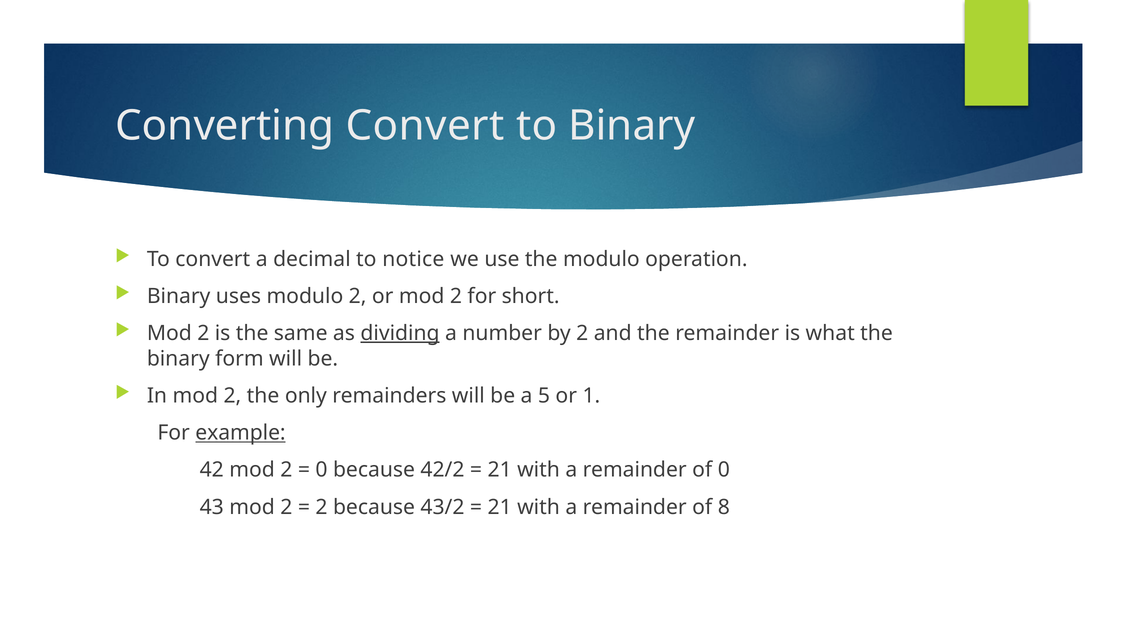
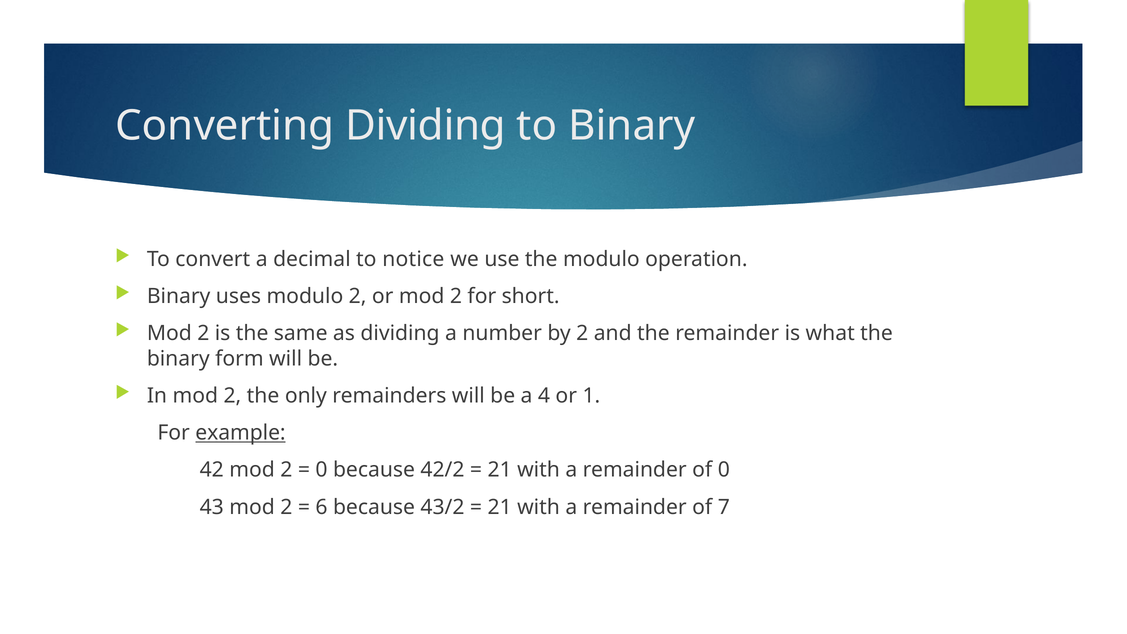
Converting Convert: Convert -> Dividing (426, 126)
dividing underline: present -> none (400, 333)
5: 5 -> 4 (544, 396)
2: 2 -> 6 (322, 507)
8: 8 -> 7 (724, 507)
